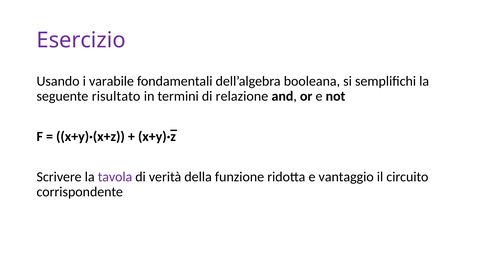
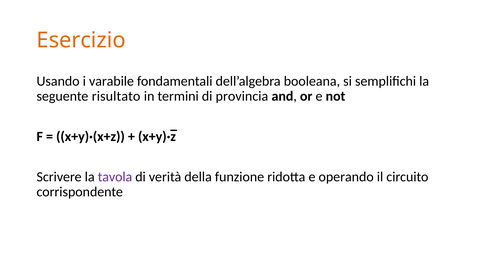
Esercizio colour: purple -> orange (81, 40)
relazione: relazione -> provincia (242, 96)
vantaggio: vantaggio -> operando (346, 176)
